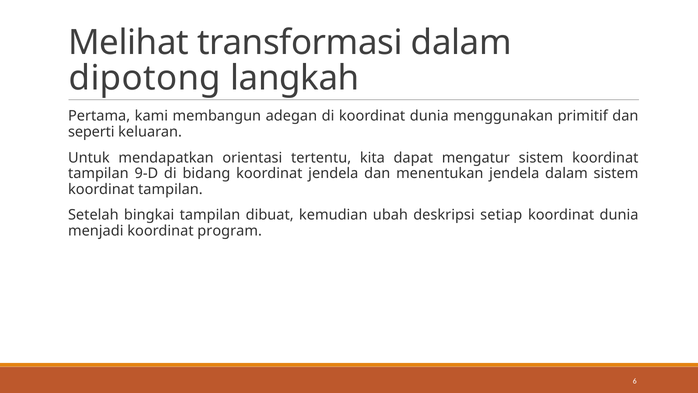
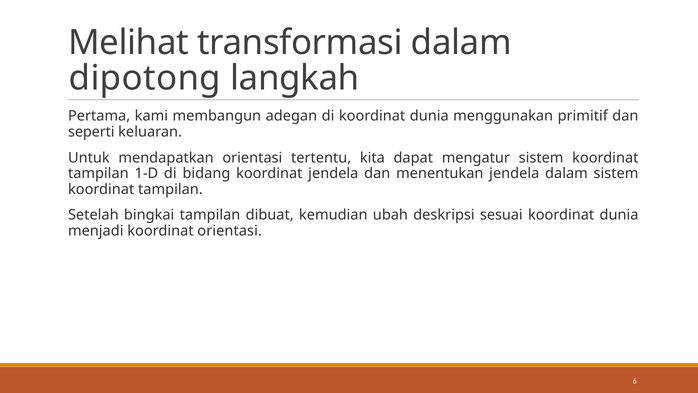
9-D: 9-D -> 1-D (146, 173)
setiap: setiap -> sesuai (501, 215)
koordinat program: program -> orientasi (230, 231)
